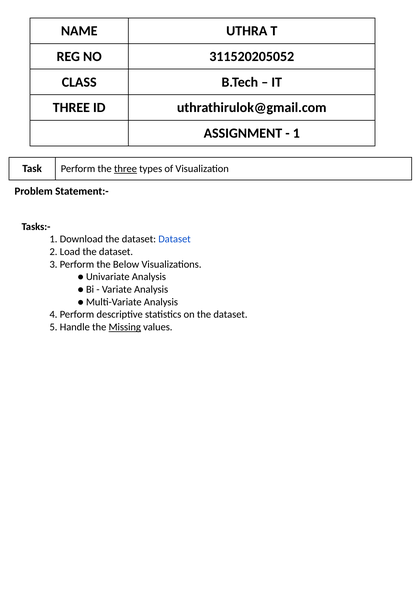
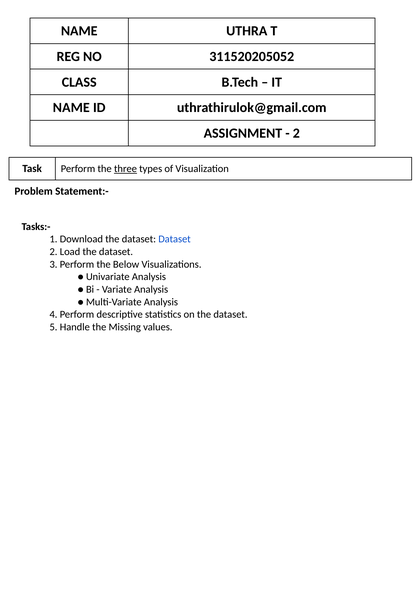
THREE: THREE -> NAME (71, 108)
1: 1 -> 2 (296, 133)
Missing underline: present -> none (125, 327)
